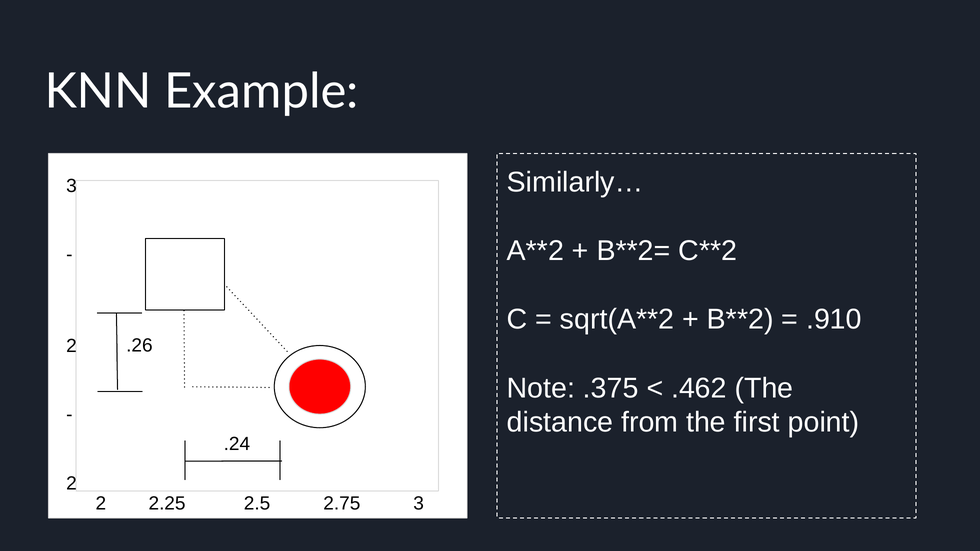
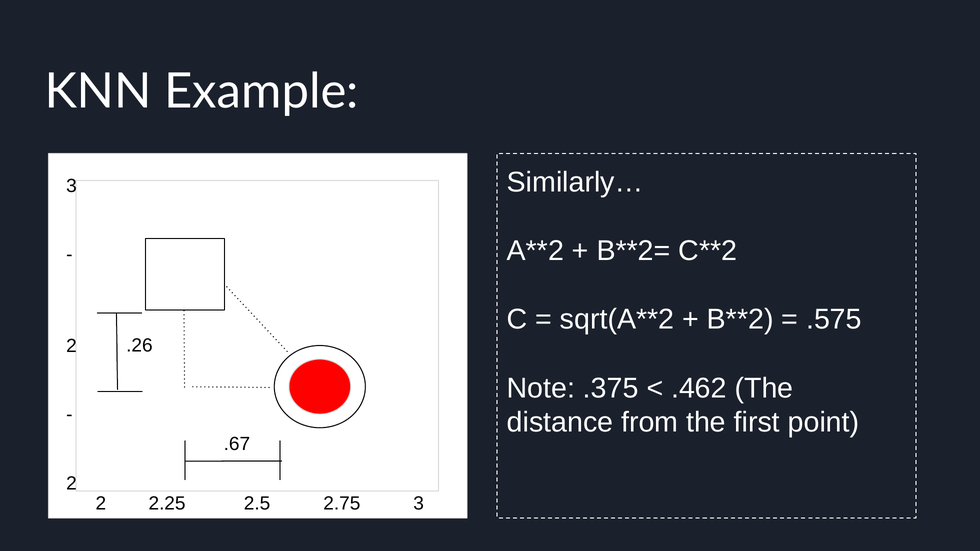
.910: .910 -> .575 (834, 320)
.24: .24 -> .67 (237, 444)
